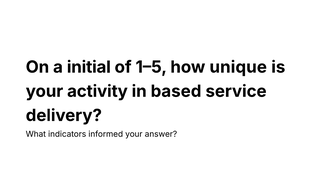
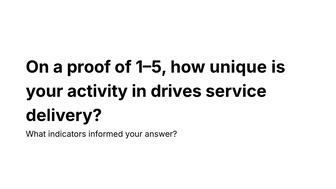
initial: initial -> proof (89, 67)
based: based -> drives (176, 91)
